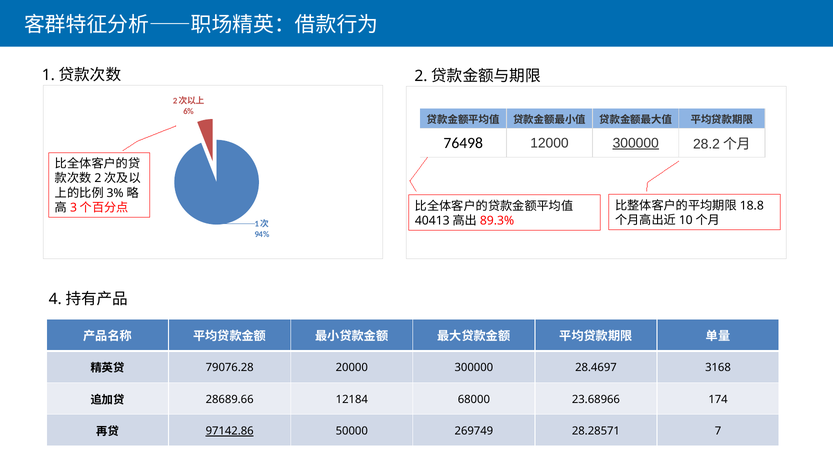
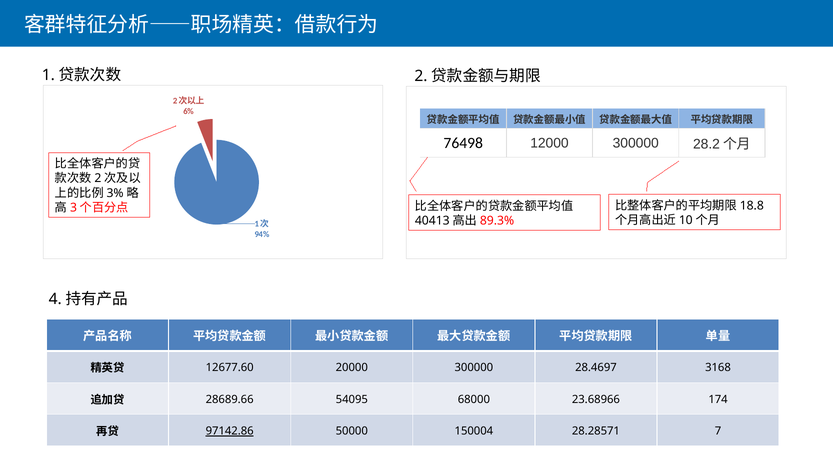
300000 underline: present -> none (636, 143)
79076.28: 79076.28 -> 12677.60 (230, 367)
12184: 12184 -> 54095 (352, 399)
269749: 269749 -> 150004 (474, 431)
